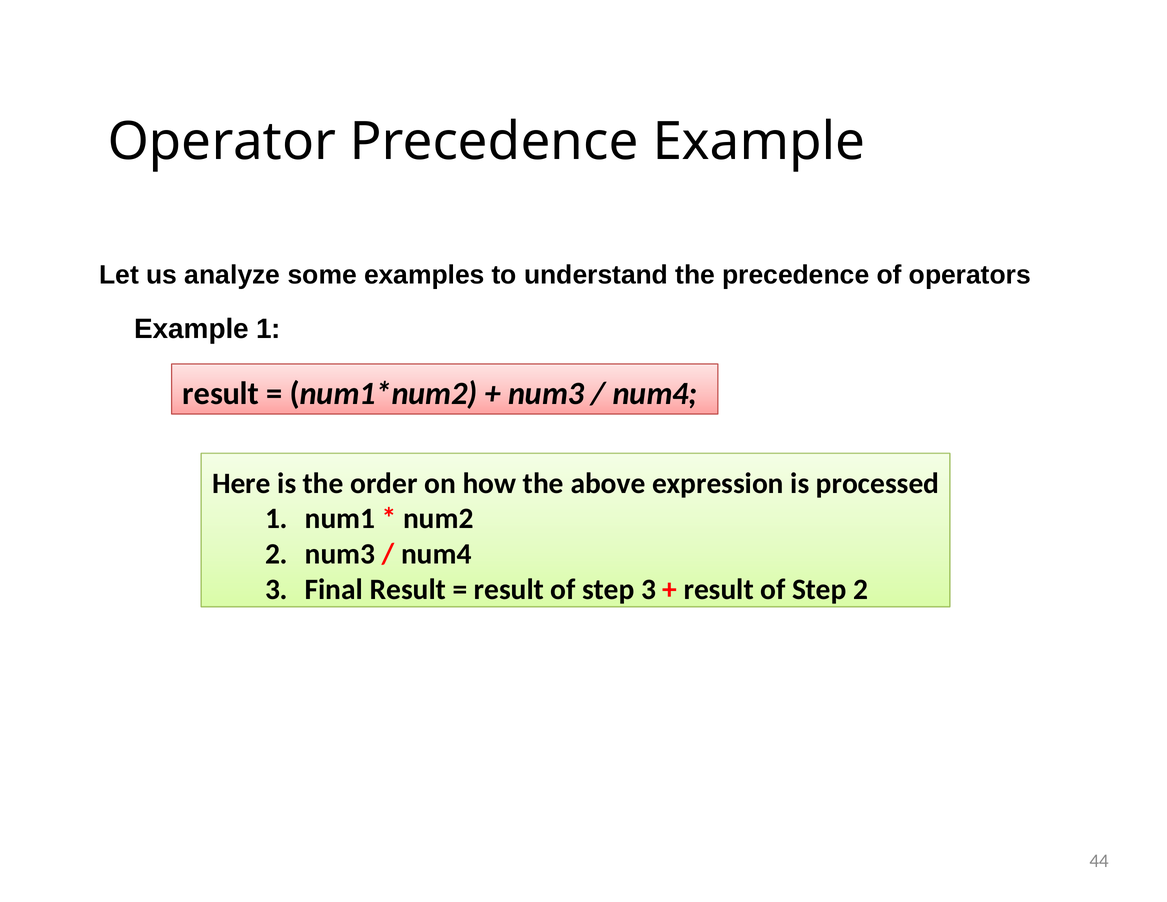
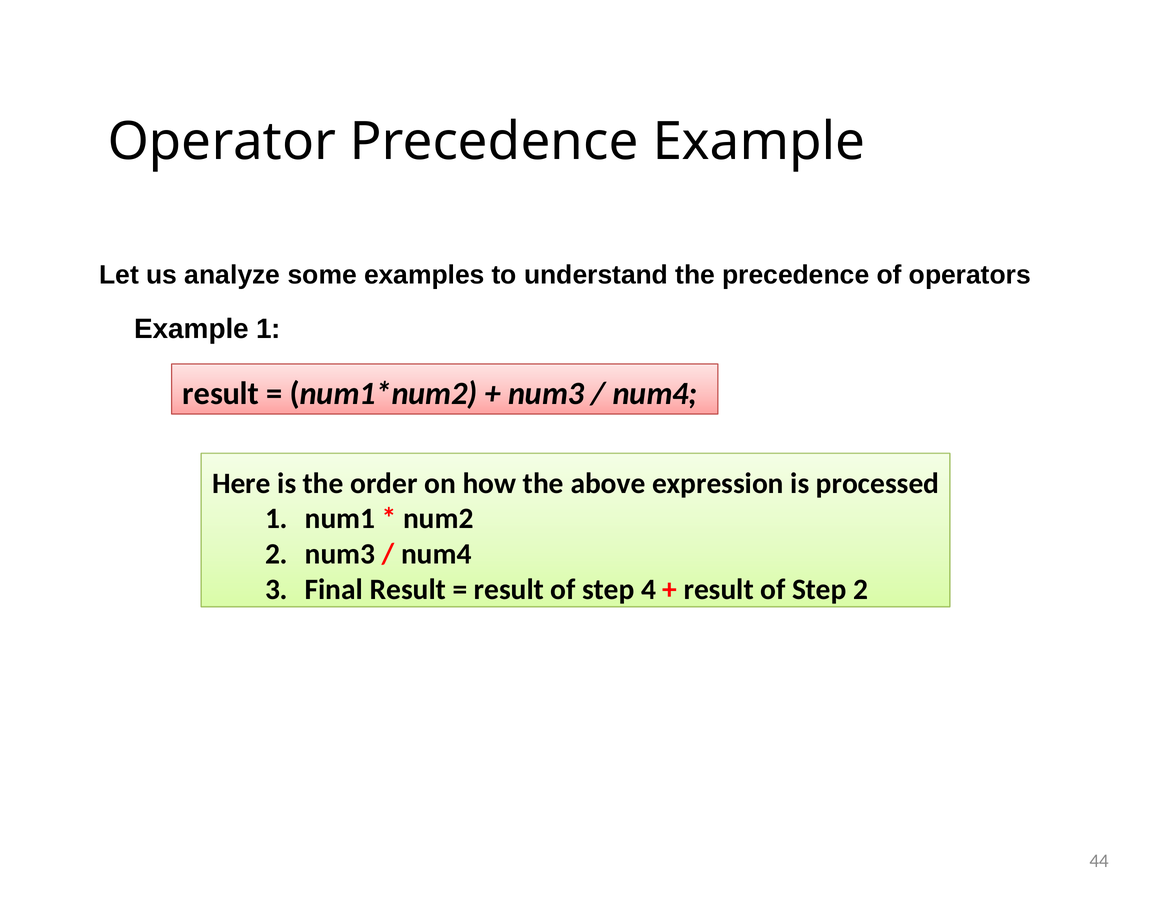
step 3: 3 -> 4 (648, 589)
